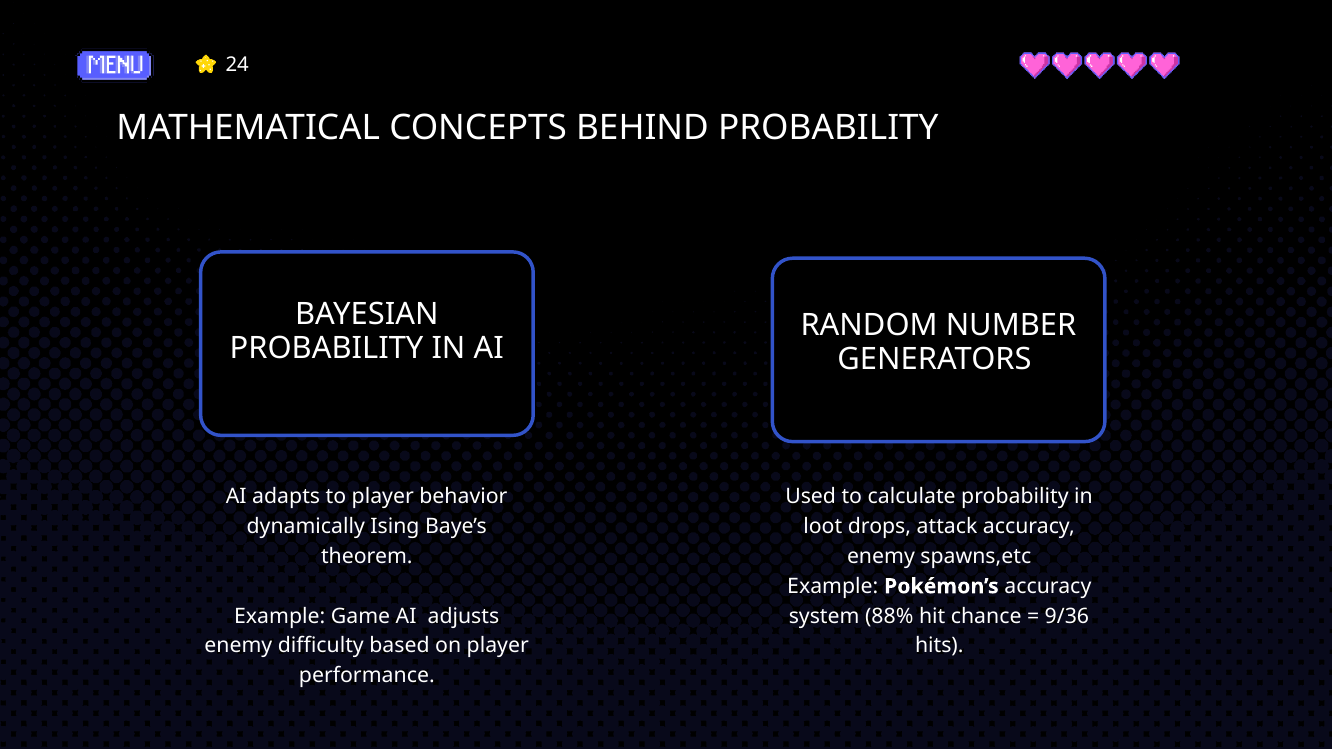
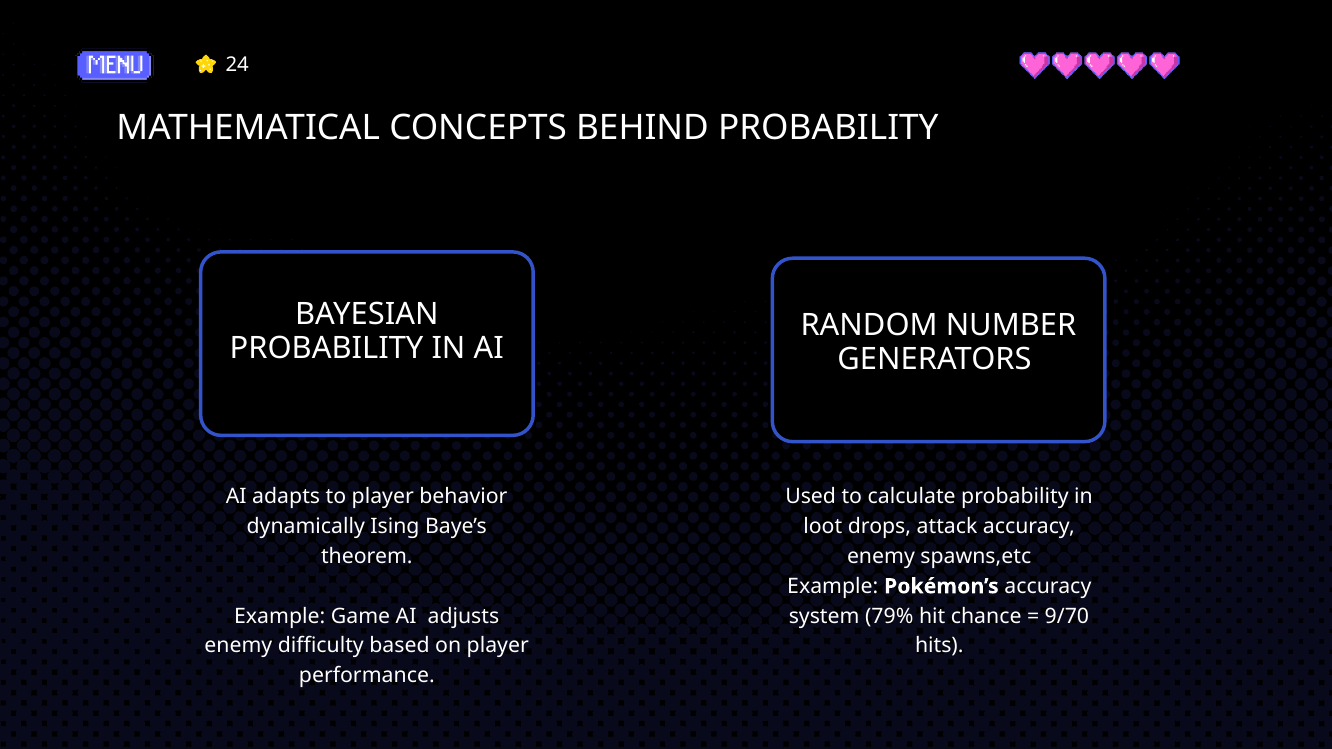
88%: 88% -> 79% (889, 616)
9/36: 9/36 -> 9/70 (1067, 616)
